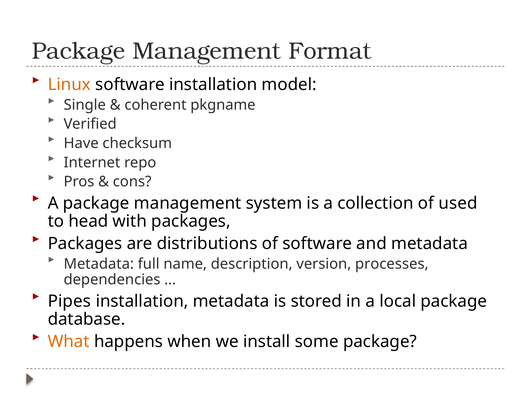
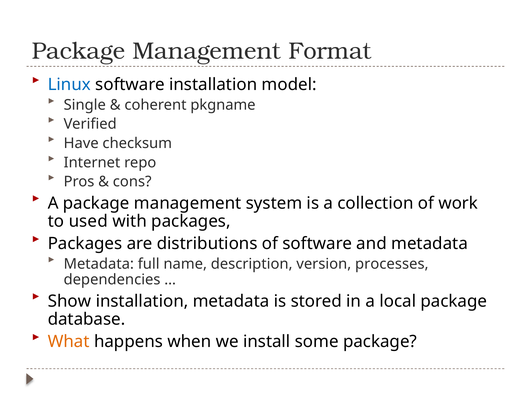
Linux colour: orange -> blue (69, 85)
used: used -> work (458, 203)
head: head -> used (88, 222)
Pipes: Pipes -> Show (69, 301)
